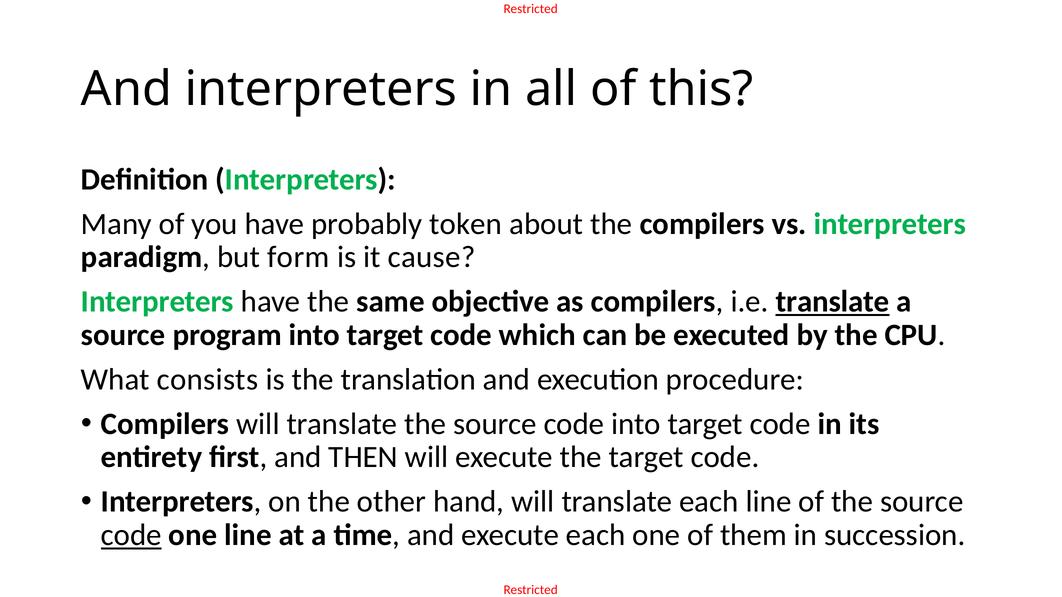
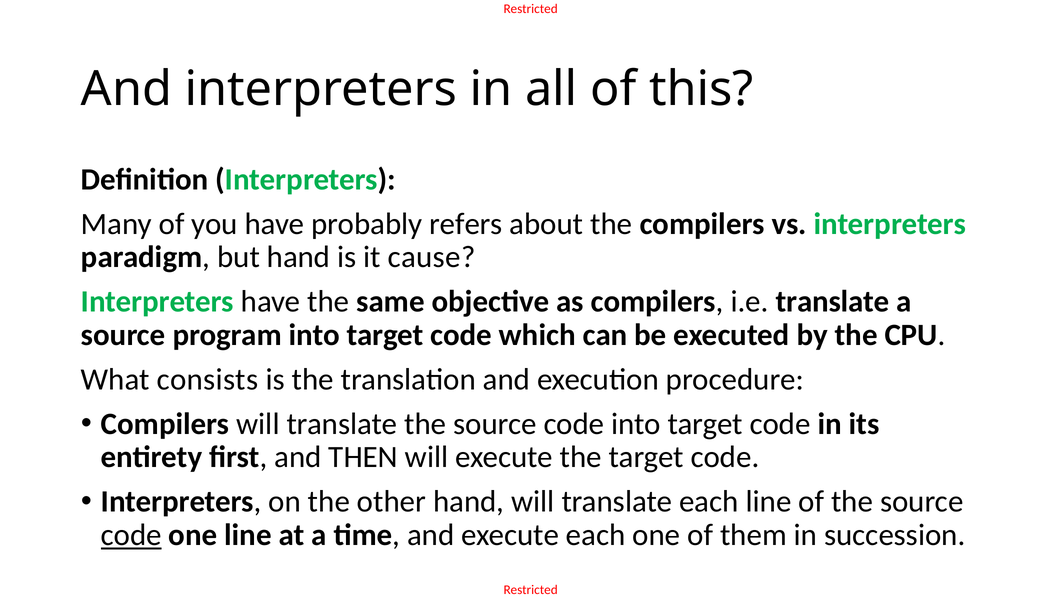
token: token -> refers (466, 224)
but form: form -> hand (299, 257)
translate underline: present -> none (833, 302)
